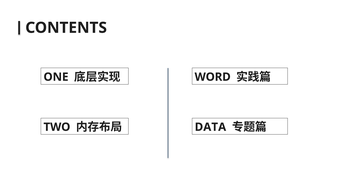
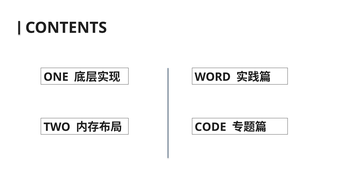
DATA: DATA -> CODE (210, 127)
